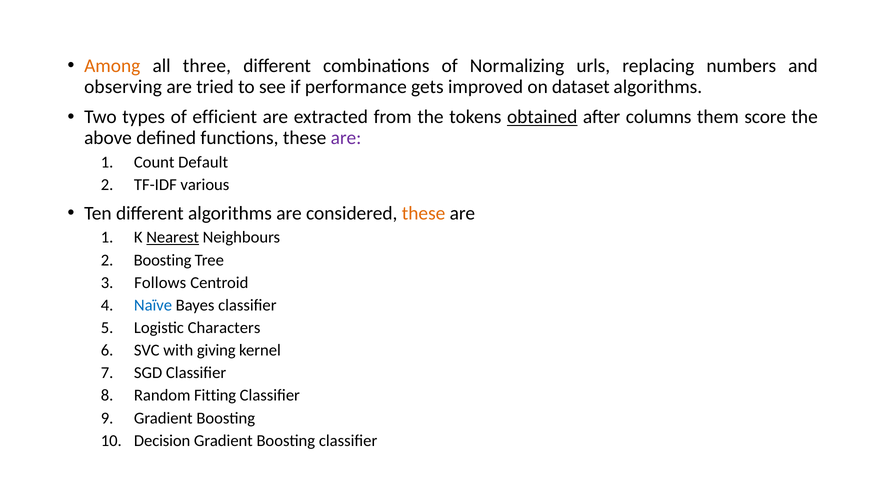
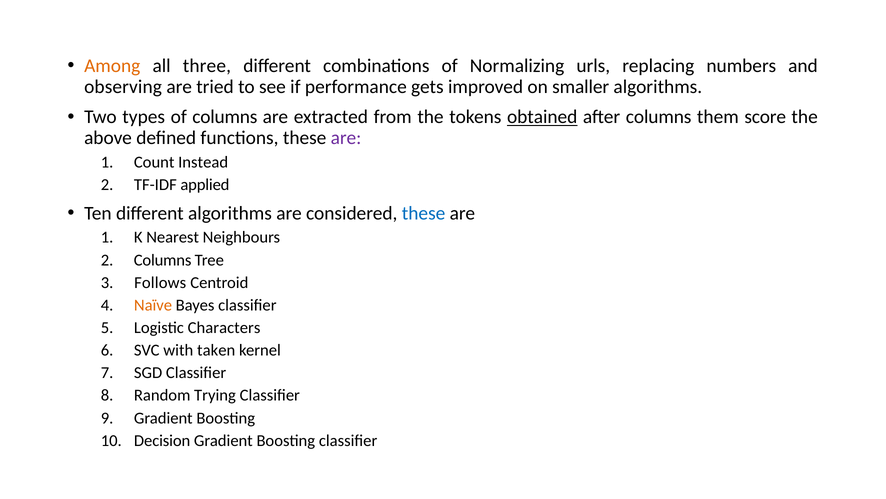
dataset: dataset -> smaller (581, 87)
of efficient: efficient -> columns (225, 117)
Default: Default -> Instead (203, 162)
various: various -> applied (205, 184)
these colour: orange -> blue (424, 213)
Nearest underline: present -> none (173, 237)
Boosting: Boosting -> Columns (163, 260)
Naïve colour: blue -> orange (153, 305)
giving: giving -> taken (216, 350)
Fitting: Fitting -> Trying (215, 395)
